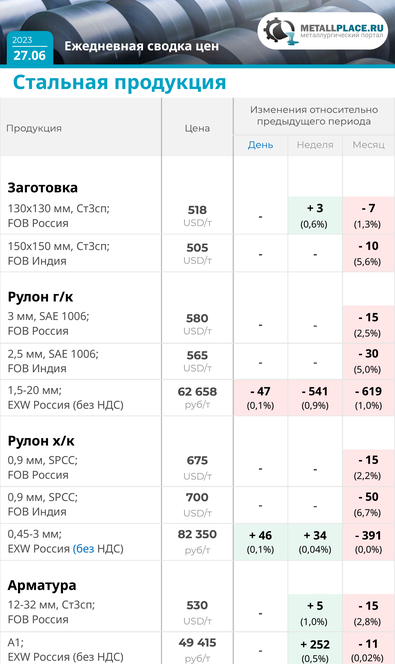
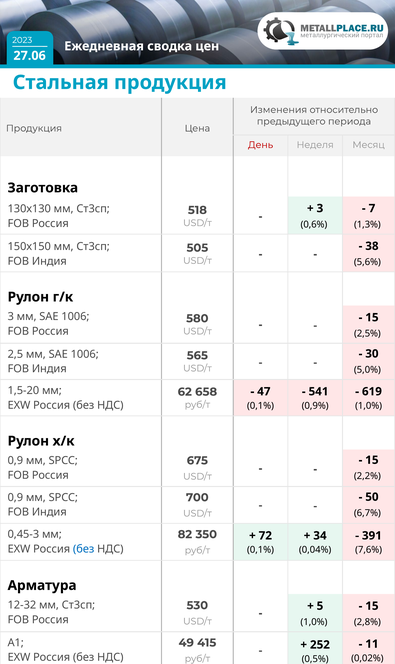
День colour: blue -> red (261, 145)
10: 10 -> 38 (372, 247)
46: 46 -> 72 (265, 537)
0,0%: 0,0% -> 7,6% (369, 551)
